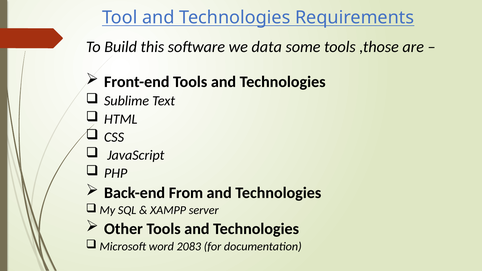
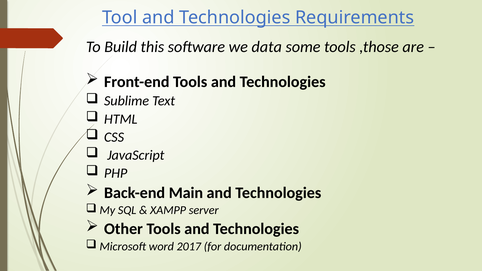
From: From -> Main (186, 193)
2083: 2083 -> 2017 (189, 247)
